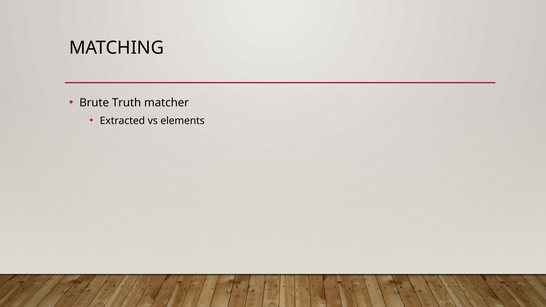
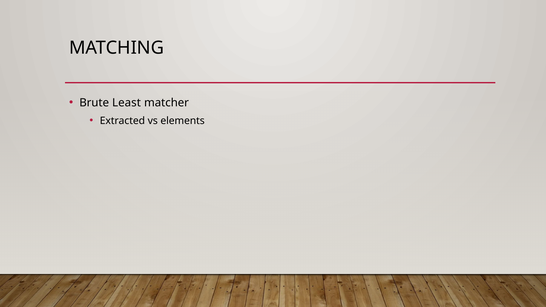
Truth: Truth -> Least (127, 103)
